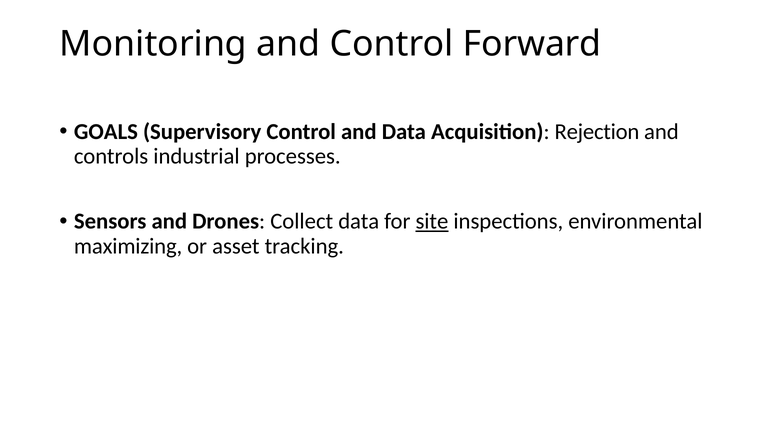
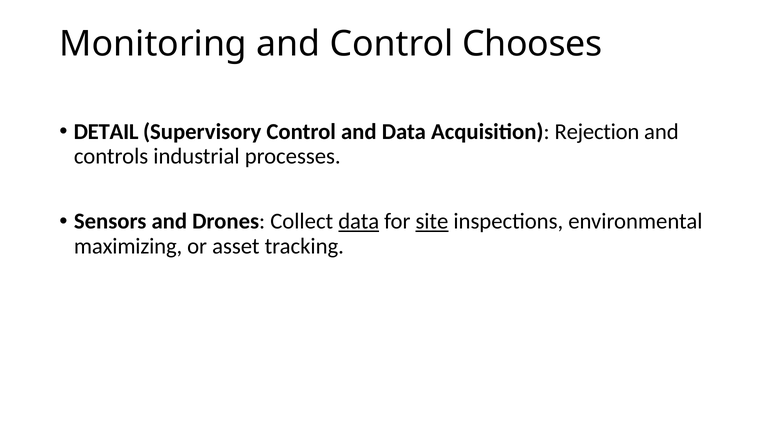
Forward: Forward -> Chooses (532, 44)
GOALS: GOALS -> DETAIL (106, 132)
data underline: none -> present (359, 222)
